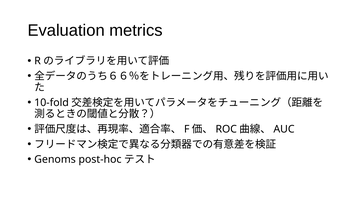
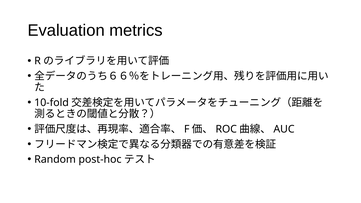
Genoms: Genoms -> Random (55, 159)
